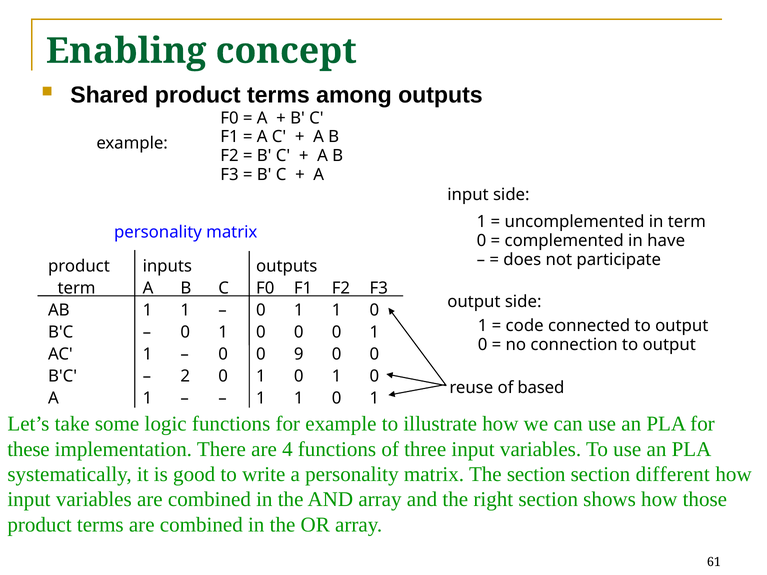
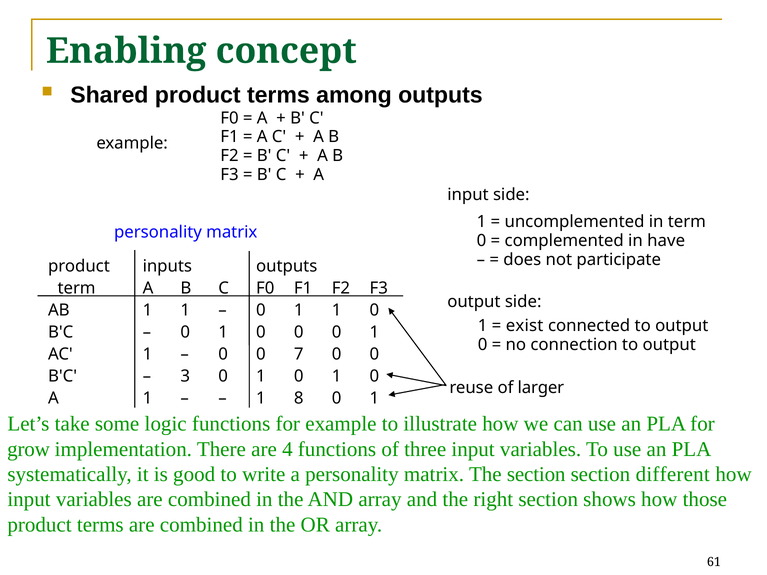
code: code -> exist (525, 326)
9: 9 -> 7 (299, 354)
2: 2 -> 3 (185, 376)
based: based -> larger (541, 388)
1: 1 -> 8 (299, 398)
these: these -> grow (29, 449)
